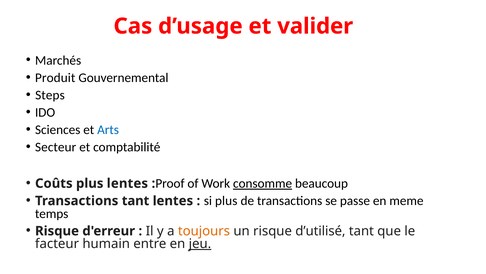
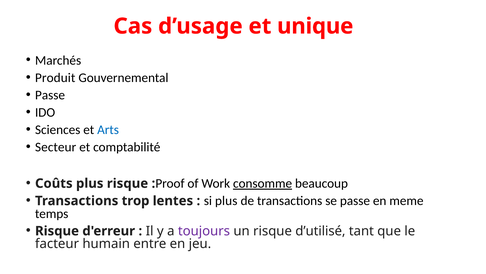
valider: valider -> unique (315, 26)
Steps: Steps -> Passe (50, 95)
plus lentes: lentes -> risque (127, 183)
Transactions tant: tant -> trop (136, 200)
toujours colour: orange -> purple (204, 230)
jeu underline: present -> none (200, 243)
